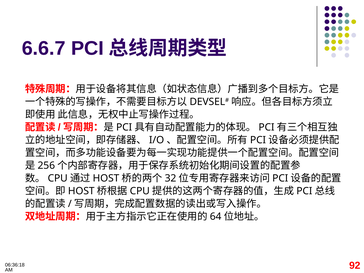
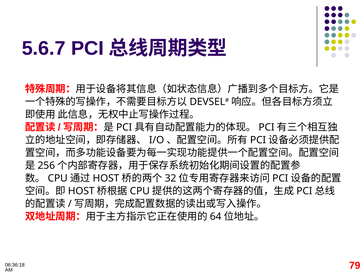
6.6.7: 6.6.7 -> 5.6.7 (44, 48)
92: 92 -> 79 (355, 265)
